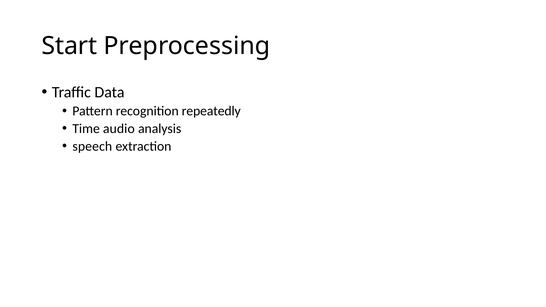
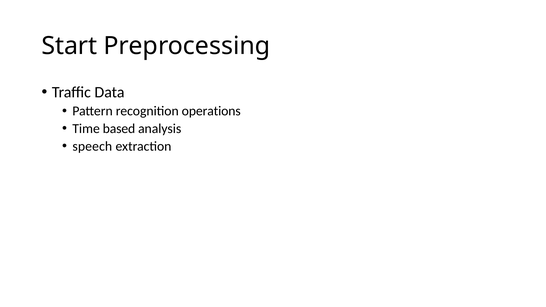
repeatedly: repeatedly -> operations (211, 111)
audio: audio -> based (119, 129)
